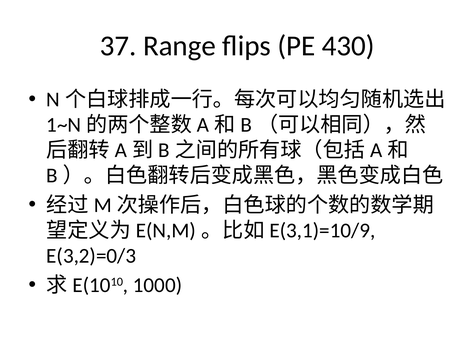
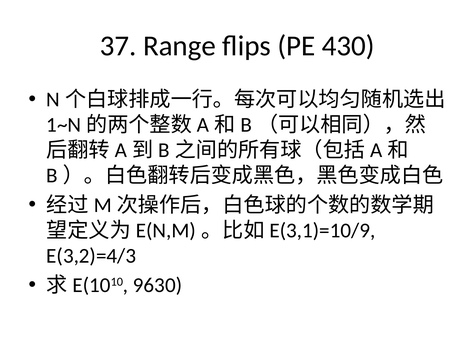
E(3,2)=0/3: E(3,2)=0/3 -> E(3,2)=4/3 (91, 256)
1000: 1000 -> 9630 (158, 285)
